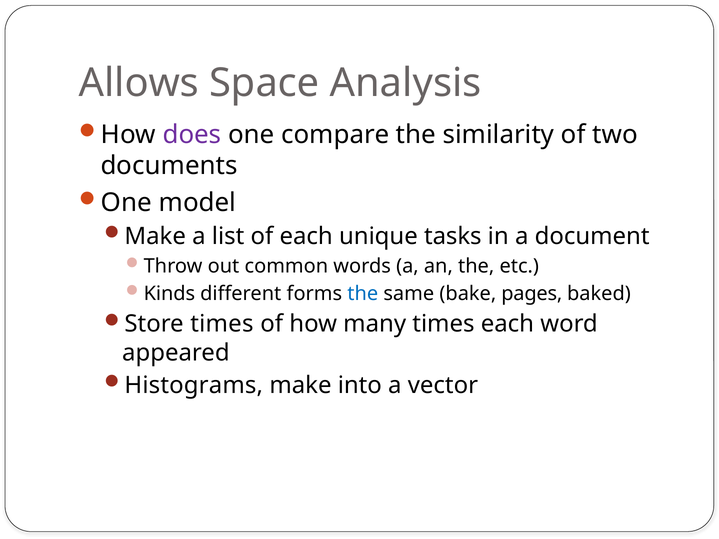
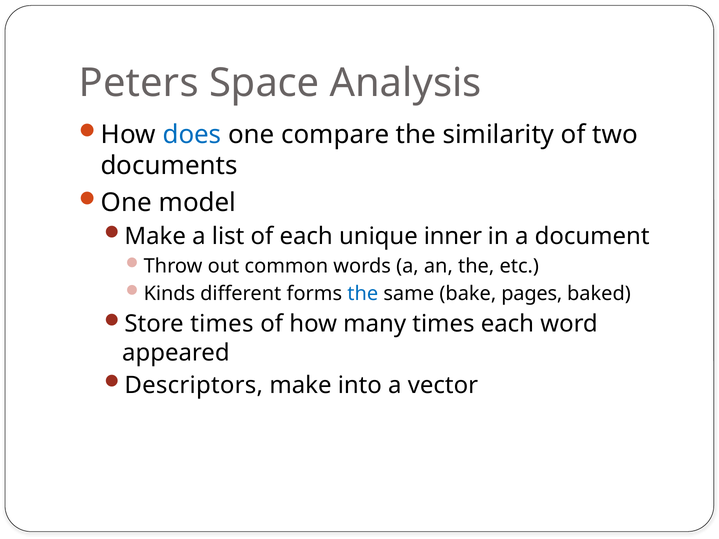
Allows: Allows -> Peters (139, 83)
does colour: purple -> blue (192, 135)
tasks: tasks -> inner (453, 236)
Histograms: Histograms -> Descriptors (194, 385)
